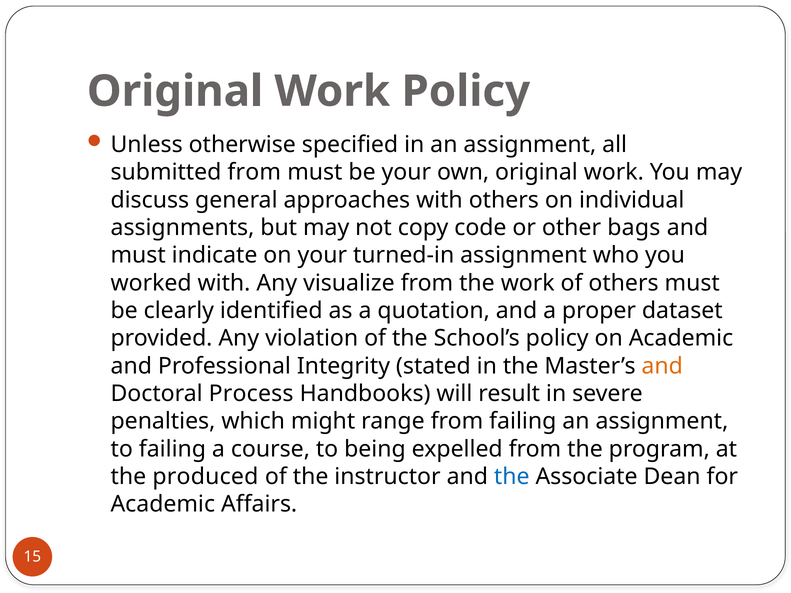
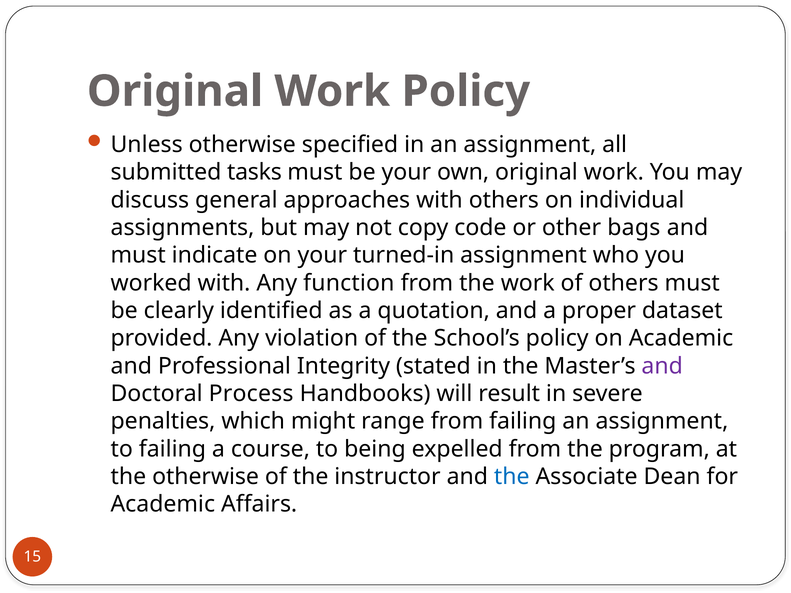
submitted from: from -> tasks (254, 172)
visualize: visualize -> function (349, 283)
and colour: orange -> purple (662, 366)
the produced: produced -> otherwise (206, 477)
